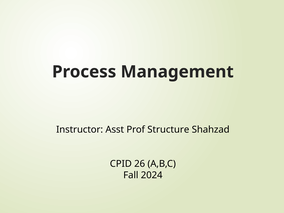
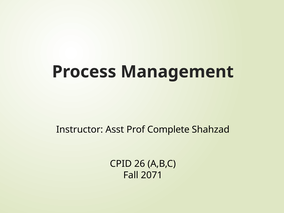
Structure: Structure -> Complete (168, 130)
2024: 2024 -> 2071 (152, 175)
